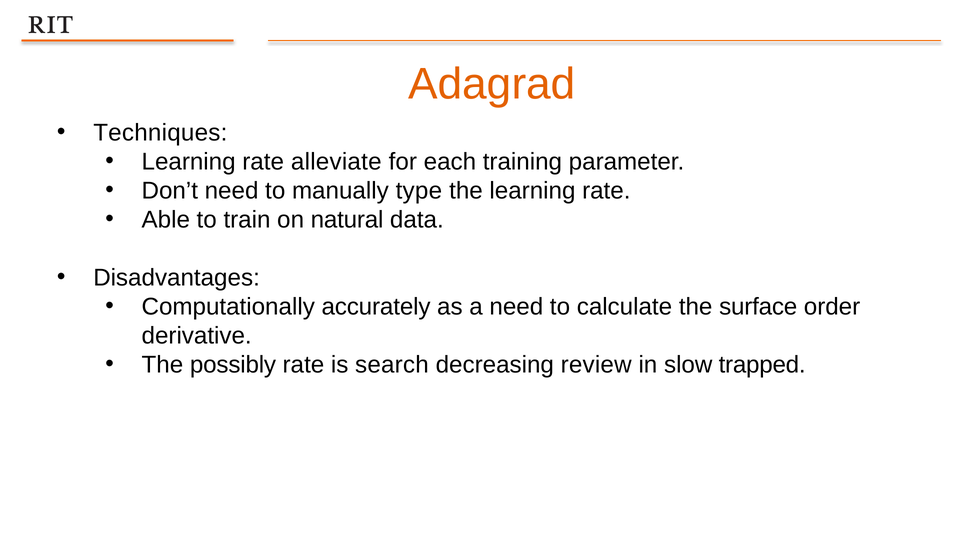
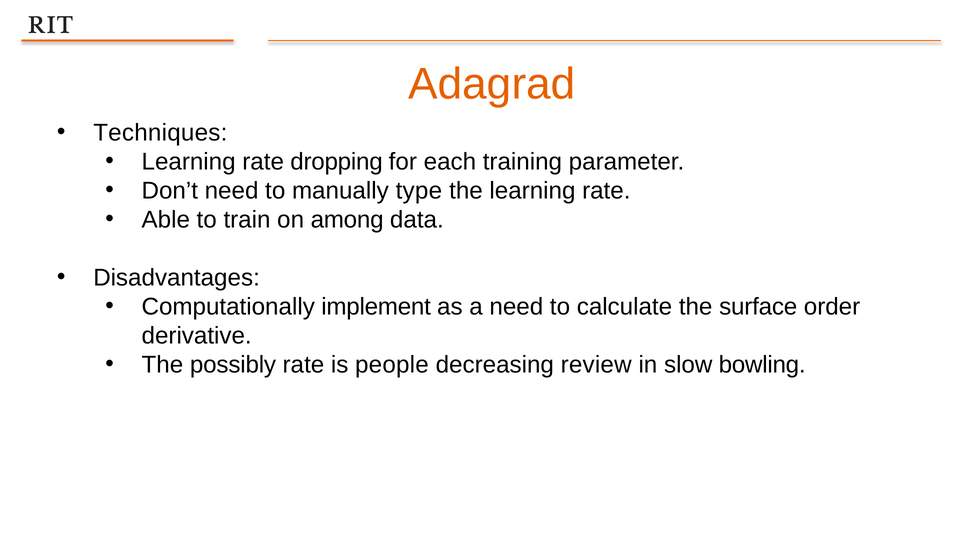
alleviate: alleviate -> dropping (337, 162)
natural: natural -> among (347, 220)
accurately: accurately -> implement (376, 307)
search: search -> people (392, 365)
trapped: trapped -> bowling (762, 365)
